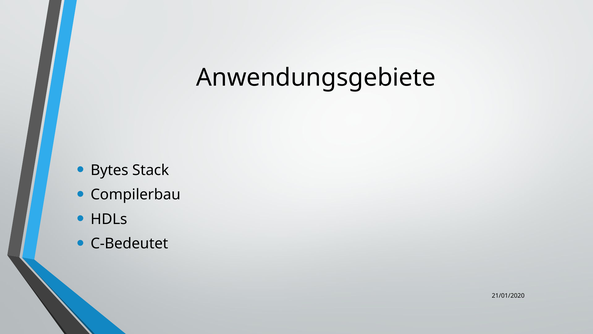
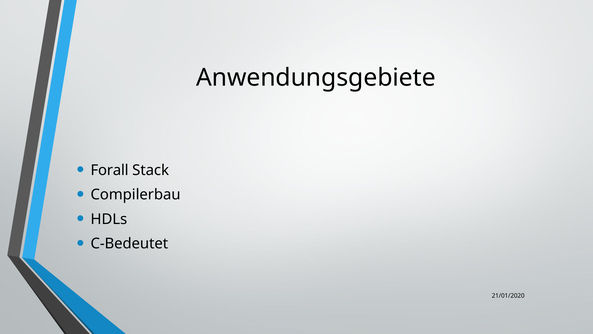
Bytes: Bytes -> Forall (110, 170)
